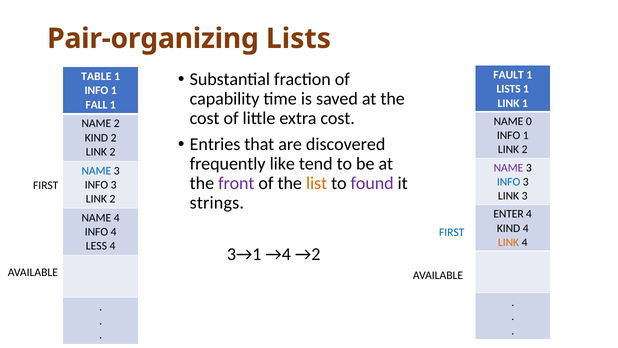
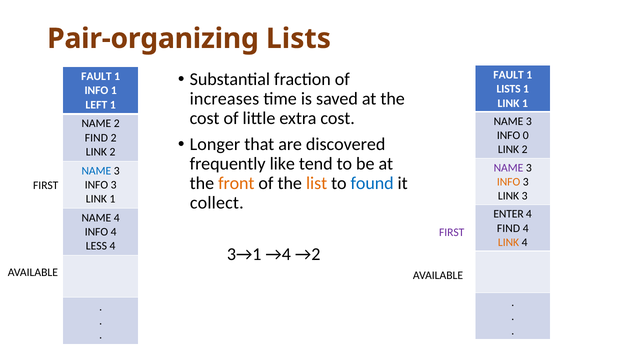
TABLE: TABLE -> FAULT (96, 76)
capability: capability -> increases (224, 99)
FALL: FALL -> LEFT (96, 105)
0: 0 -> 3 (529, 121)
1: 1 -> 0 (526, 135)
KIND: KIND -> FIND (96, 138)
Entries: Entries -> Longer (215, 144)
front colour: purple -> orange (236, 183)
found colour: purple -> blue (372, 183)
INFO colour: blue -> orange (509, 182)
2: 2 -> 1 (113, 199)
strings: strings -> collect (217, 202)
KIND: KIND -> FIND (508, 228)
FIRST colour: blue -> purple (452, 232)
